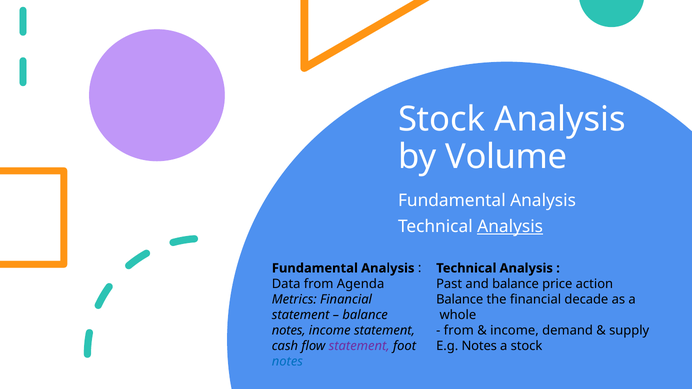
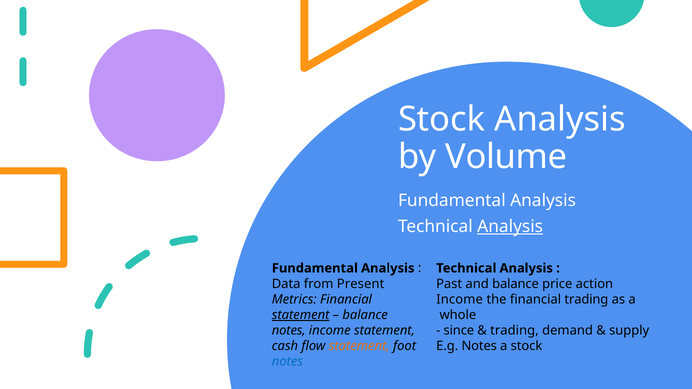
Agenda: Agenda -> Present (361, 284)
Balance: Balance -> Income (460, 299)
financial decade: decade -> trading (586, 299)
statement underline: none -> present (301, 315)
from: from -> since (459, 331)
income: income -> trading (514, 331)
statement colour: purple -> orange (359, 346)
